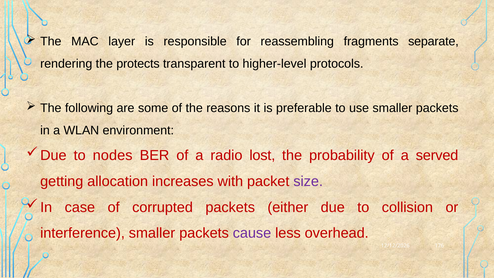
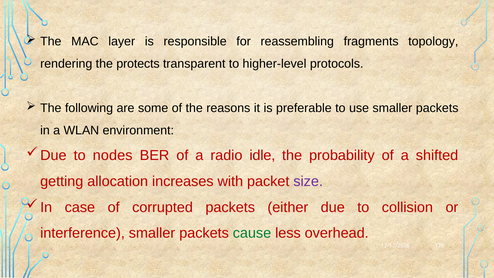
separate: separate -> topology (433, 42)
lost: lost -> idle (262, 155)
served: served -> shifted (437, 155)
cause colour: purple -> green (252, 233)
